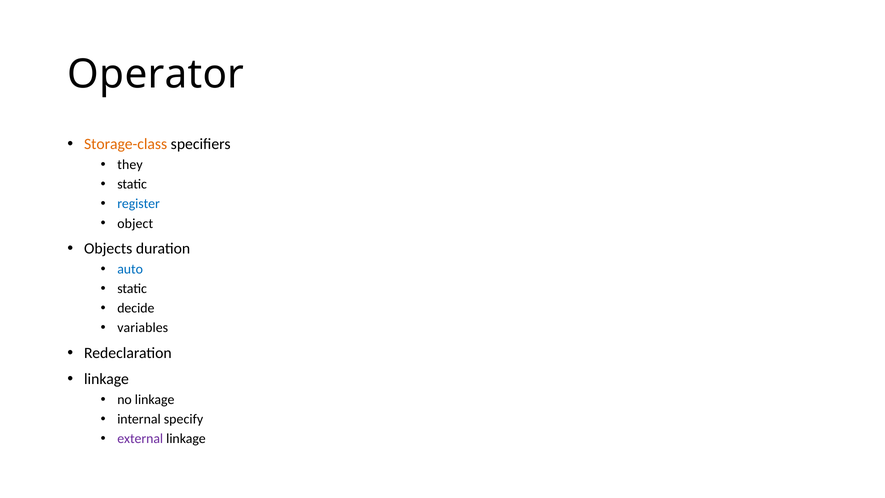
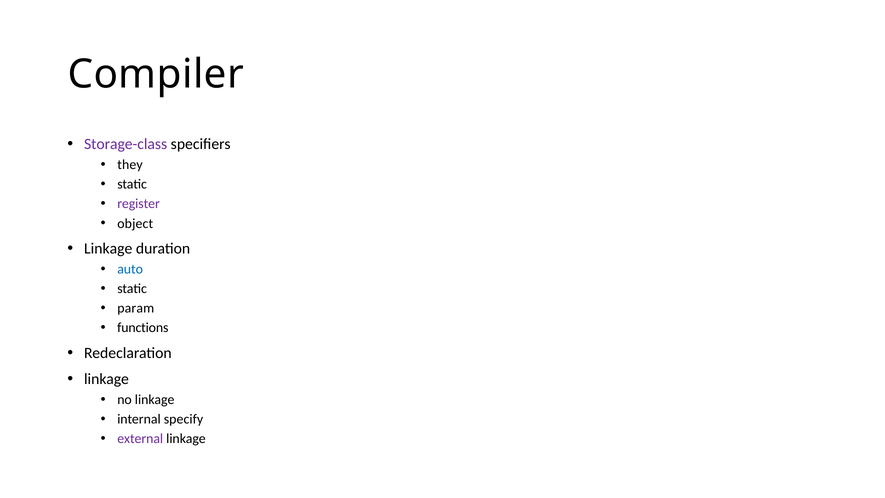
Operator: Operator -> Compiler (156, 74)
Storage-class colour: orange -> purple (126, 144)
register colour: blue -> purple (139, 204)
Objects: Objects -> Linkage (108, 249)
decide: decide -> param (136, 308)
variables: variables -> functions (143, 328)
